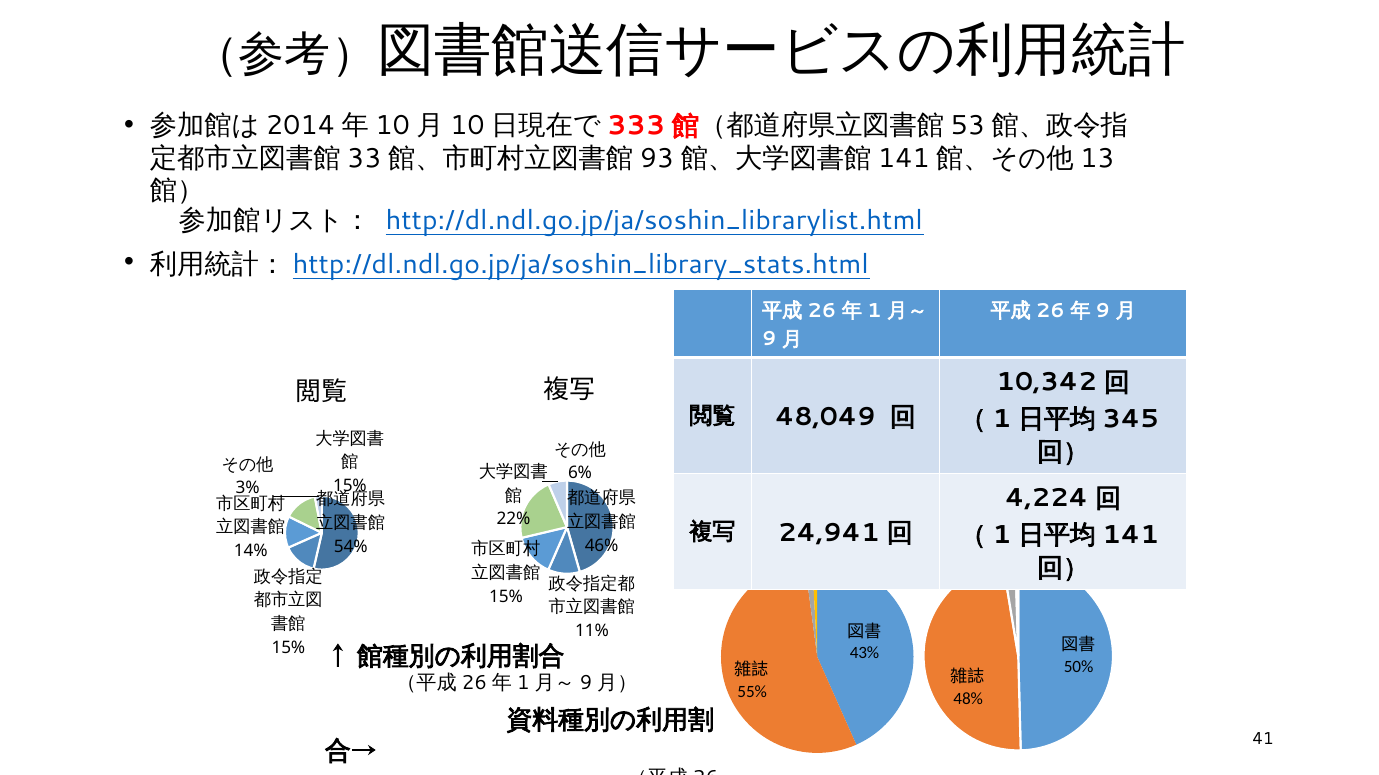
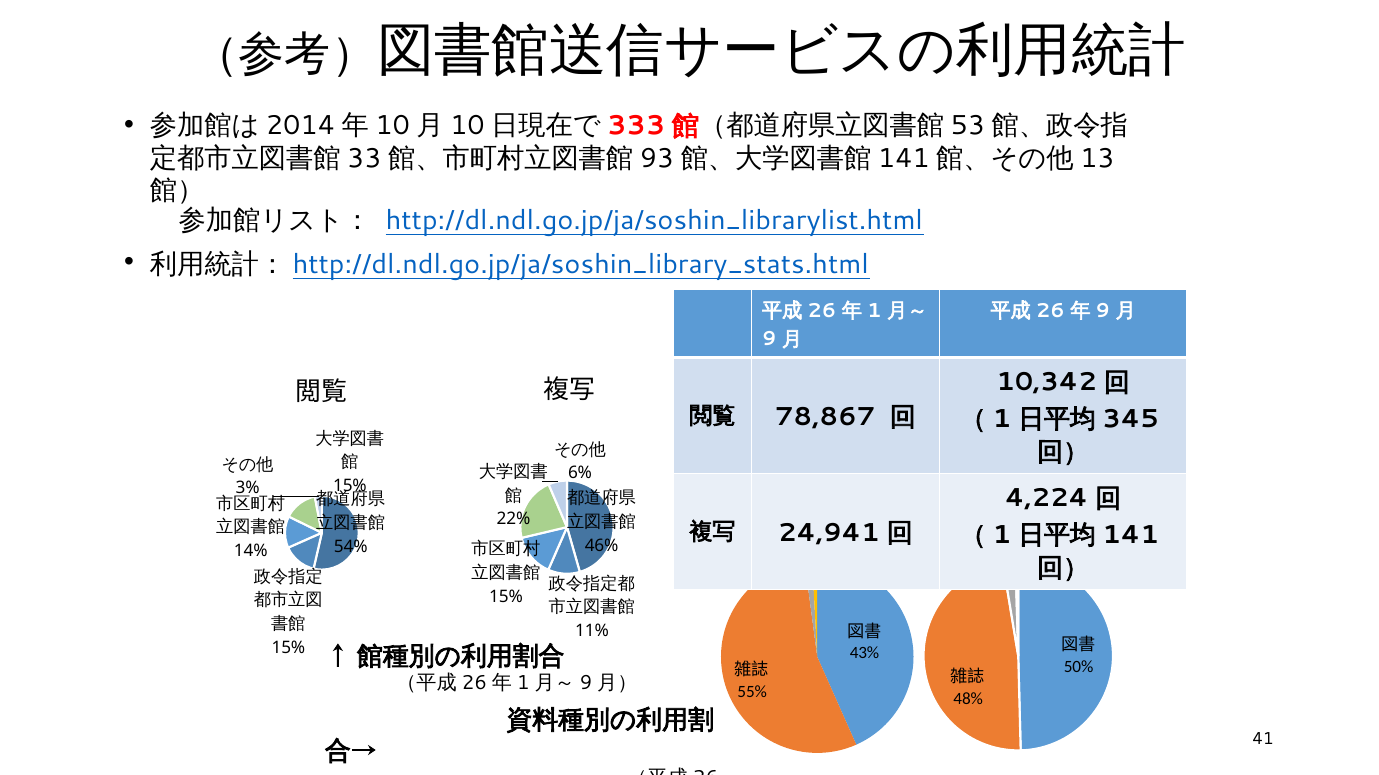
48,049: 48,049 -> 78,867 (825, 417)
